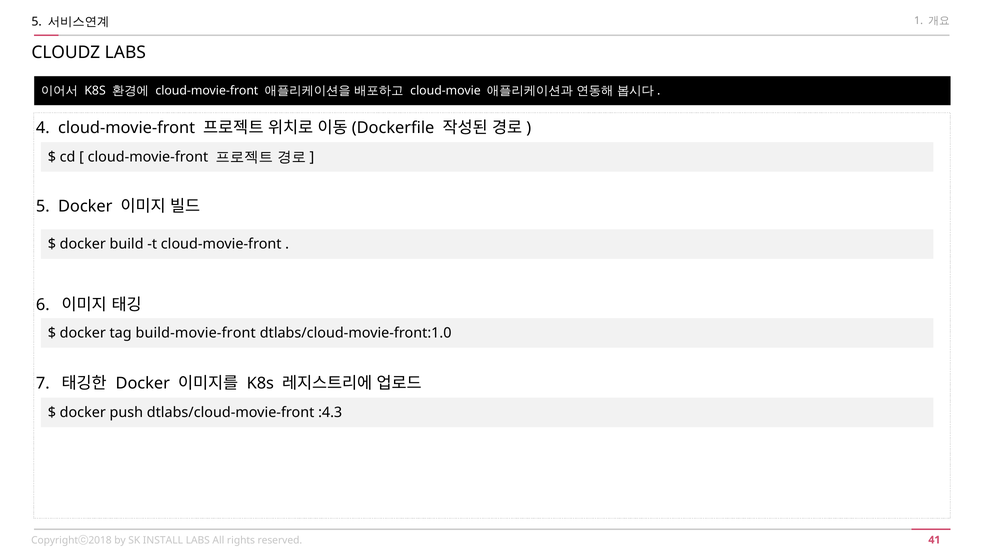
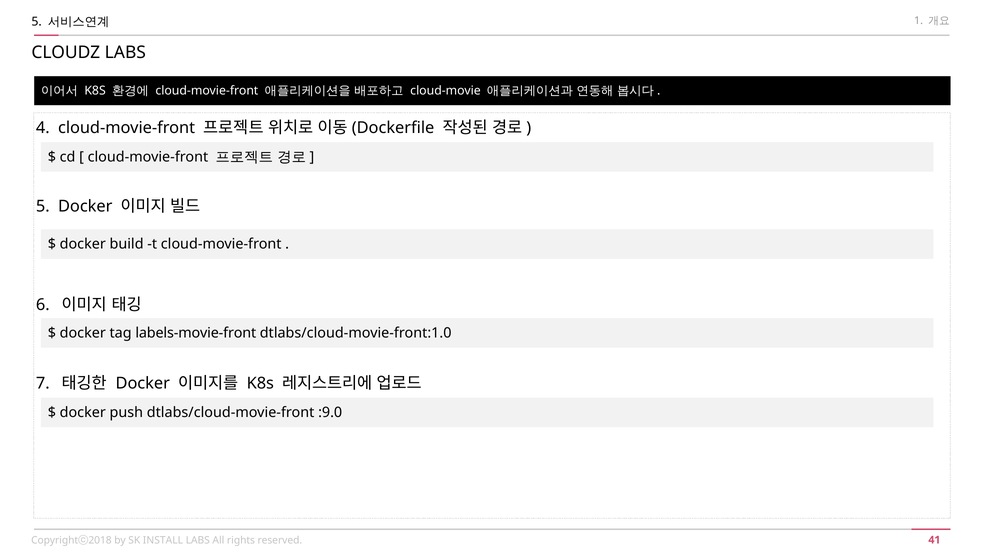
build-movie-front: build-movie-front -> labels-movie-front (196, 333)
:4.3: :4.3 -> :9.0 (330, 413)
